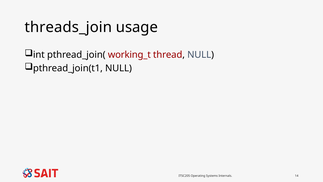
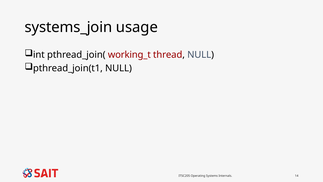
threads_join: threads_join -> systems_join (68, 27)
